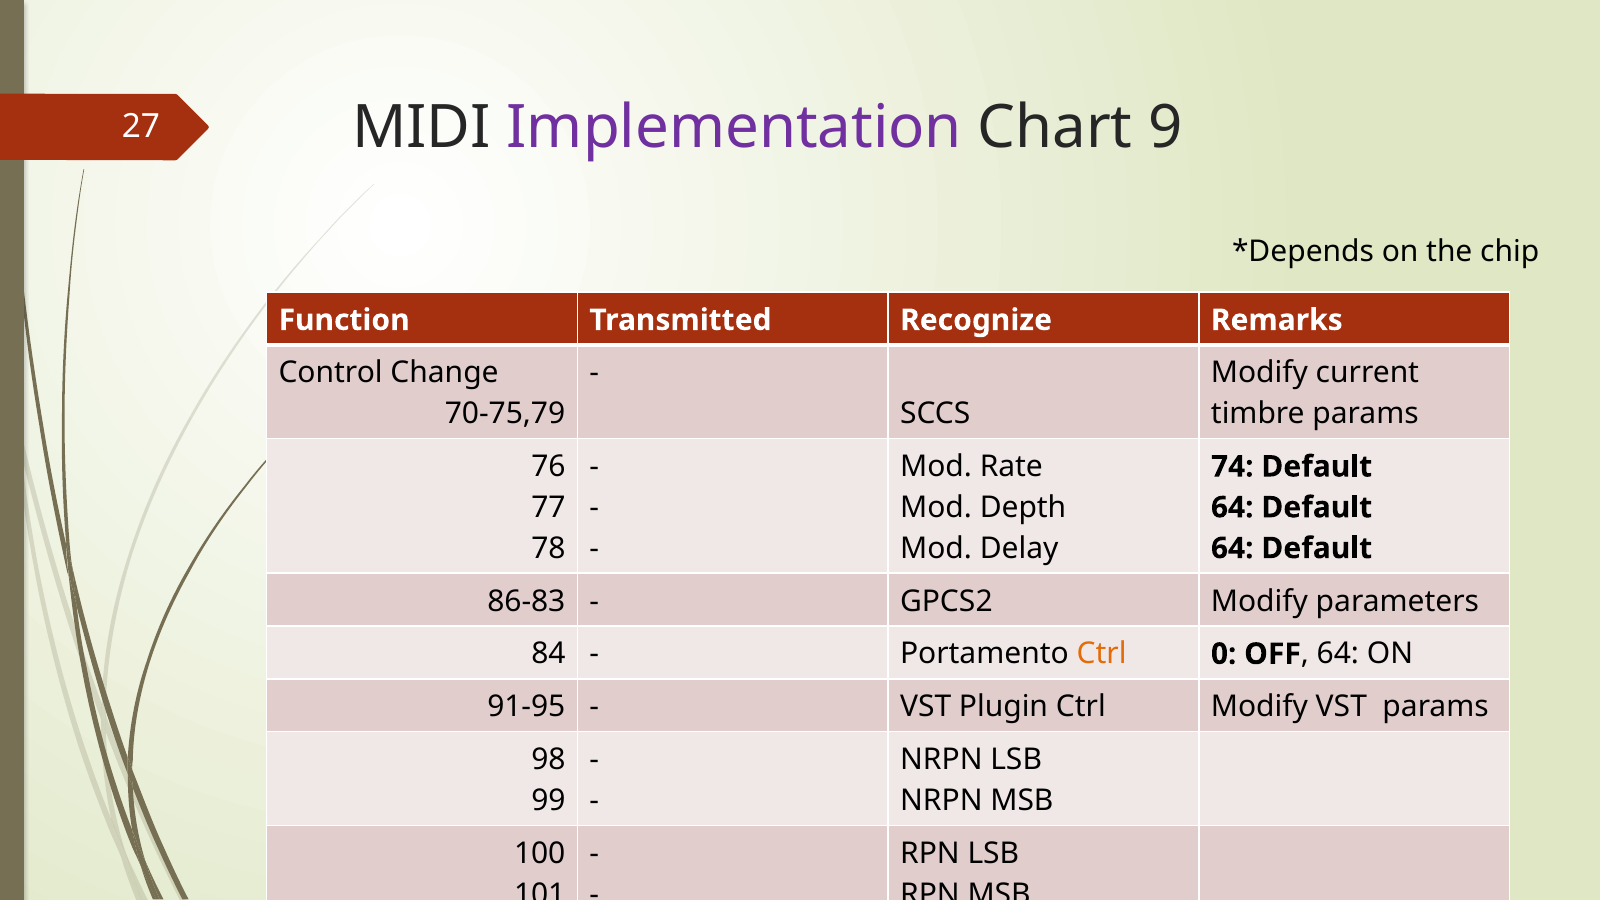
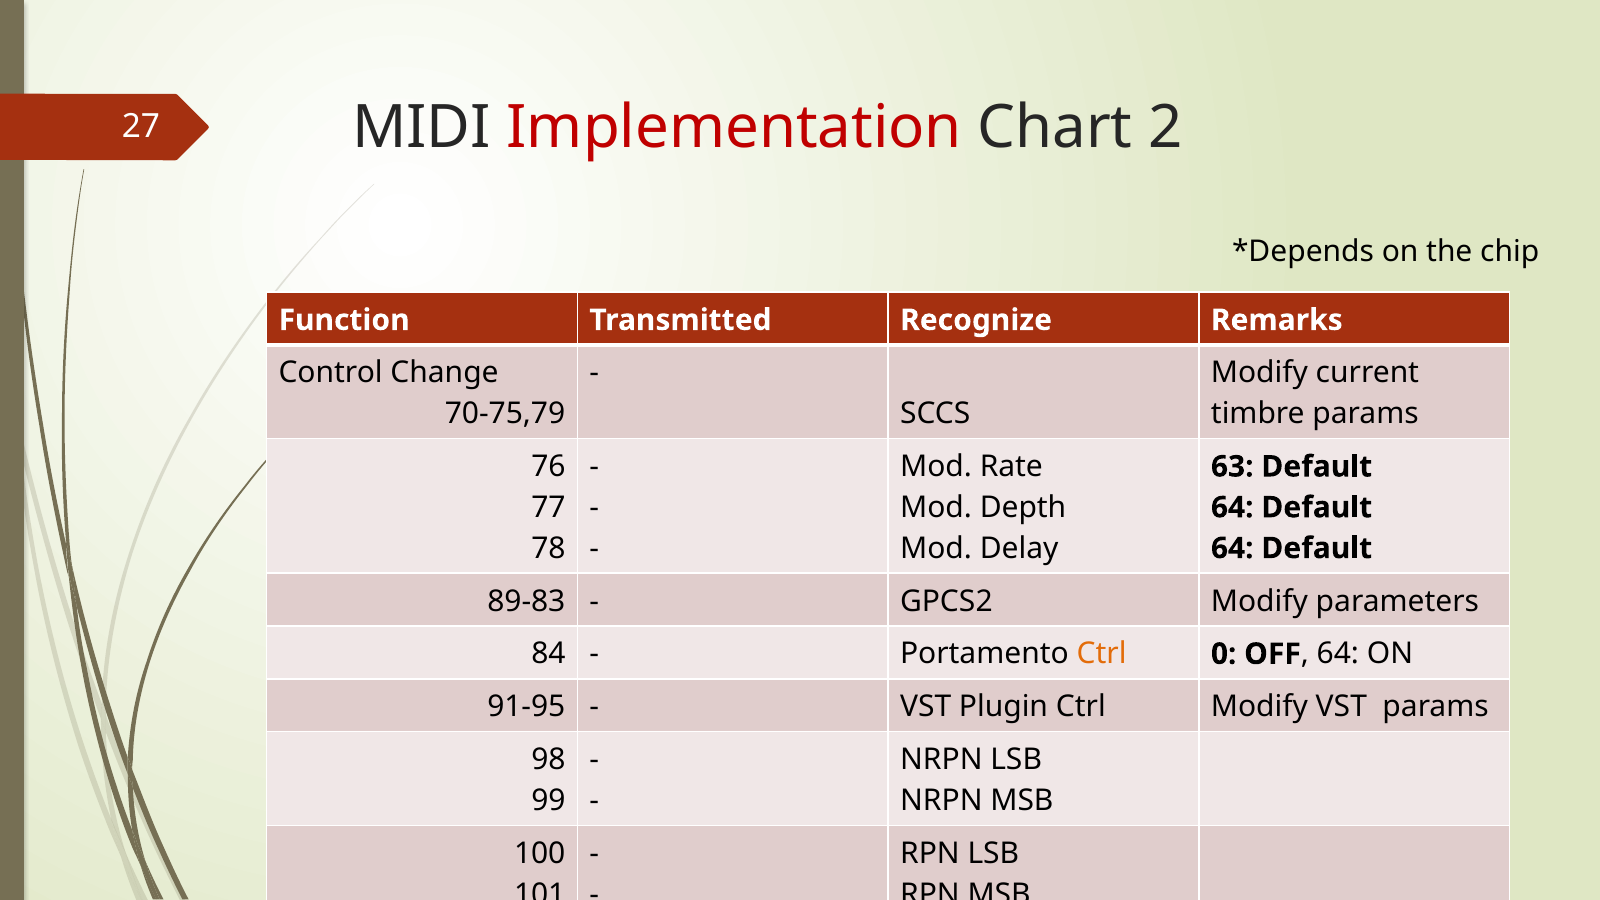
Implementation colour: purple -> red (734, 128)
9: 9 -> 2 (1165, 128)
74: 74 -> 63 (1232, 467)
86-83: 86-83 -> 89-83 (526, 601)
